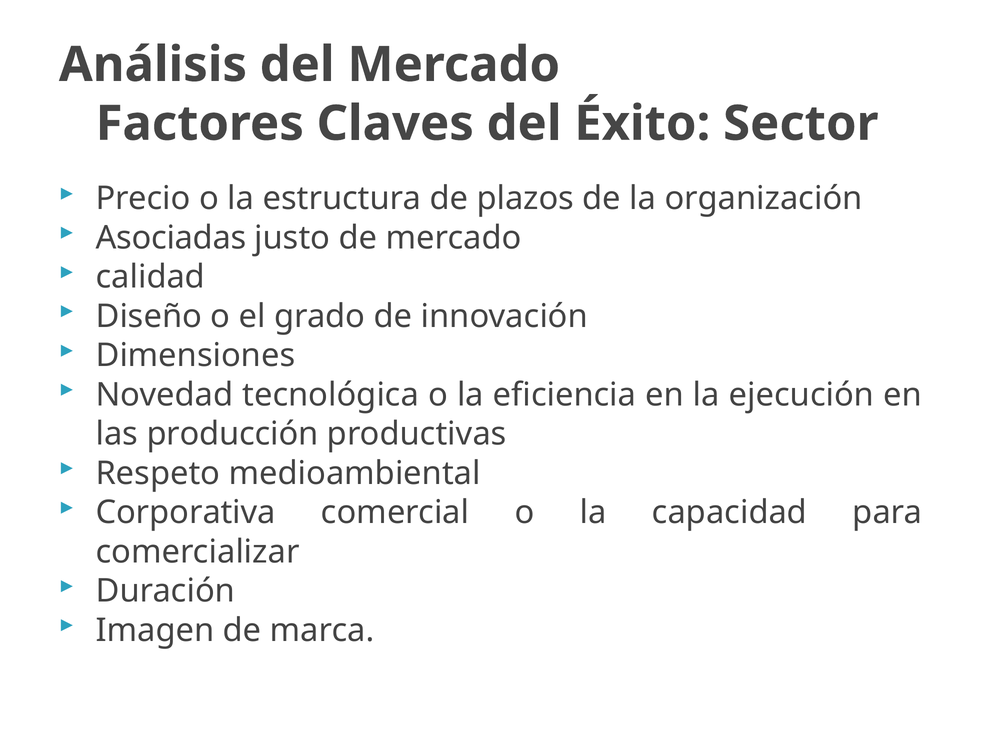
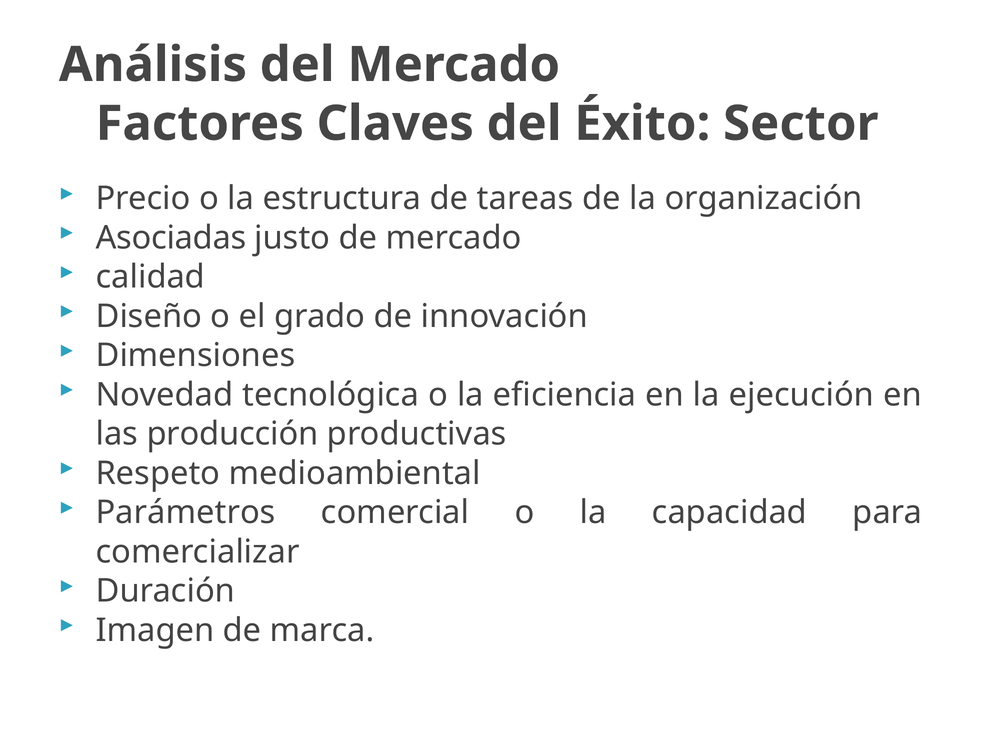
plazos: plazos -> tareas (525, 198)
Corporativa: Corporativa -> Parámetros (186, 512)
